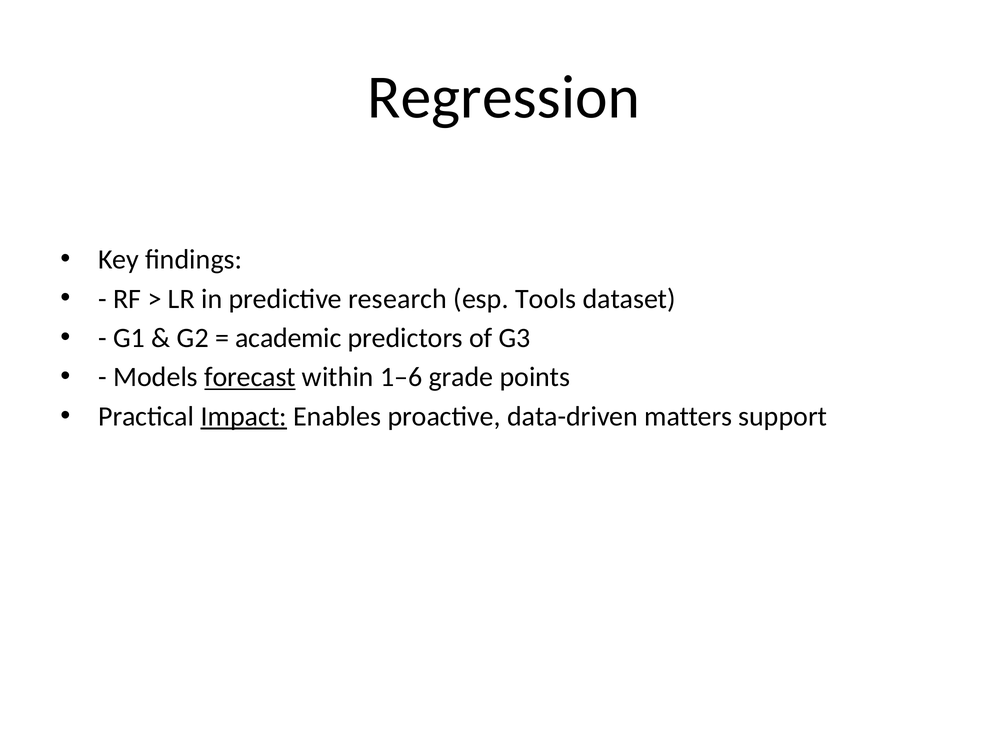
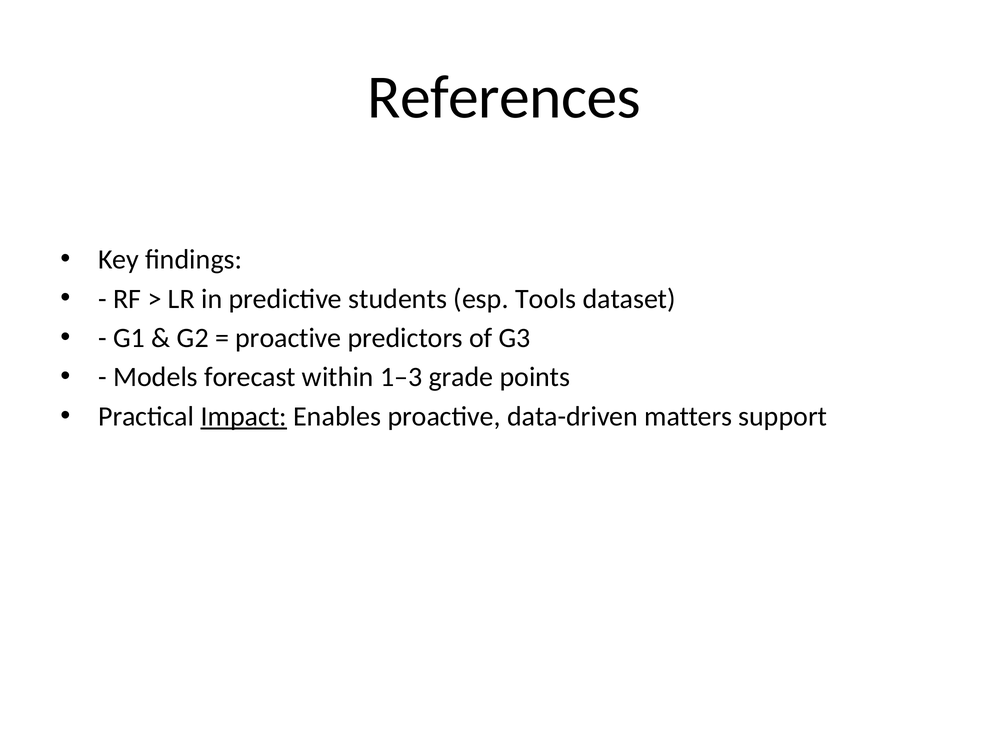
Regression: Regression -> References (504, 98)
research: research -> students (398, 299)
academic: academic -> proactive (288, 338)
forecast underline: present -> none (250, 377)
1–6: 1–6 -> 1–3 (401, 377)
